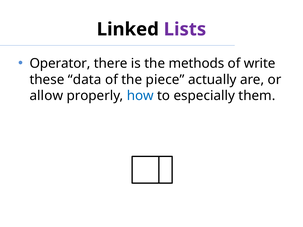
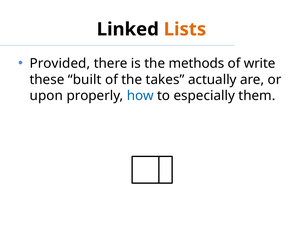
Lists colour: purple -> orange (185, 29)
Operator: Operator -> Provided (60, 64)
data: data -> built (85, 80)
piece: piece -> takes (165, 80)
allow: allow -> upon (46, 96)
